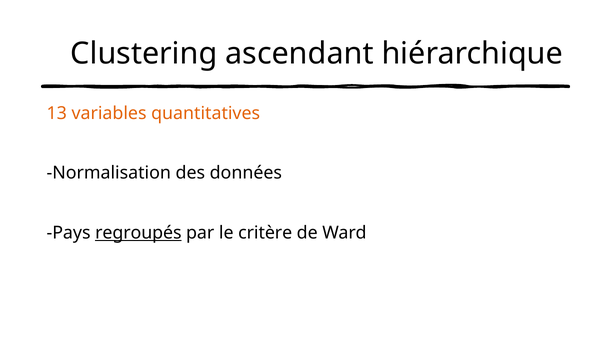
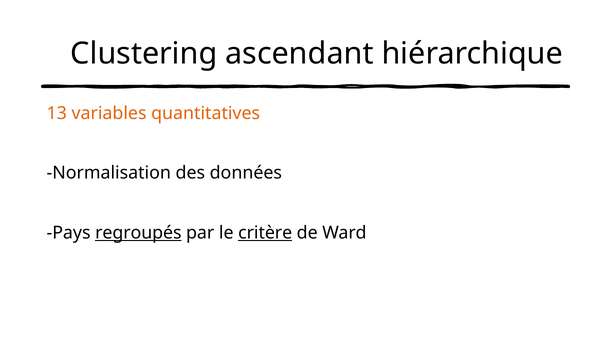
critère underline: none -> present (265, 233)
